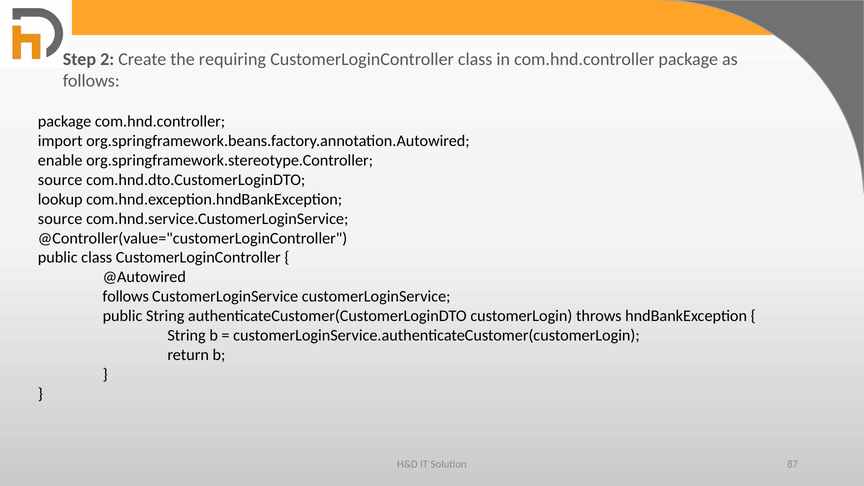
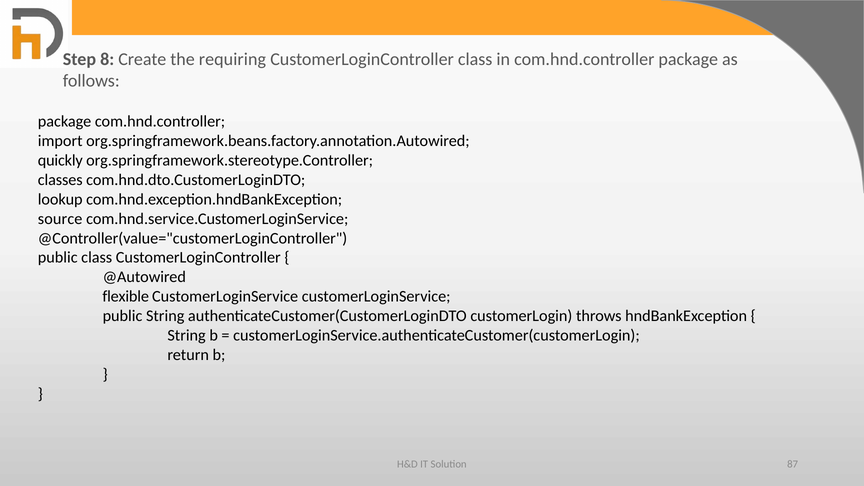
2: 2 -> 8 (107, 59)
enable: enable -> quickly (60, 160)
source: source -> classes (60, 180)
follows: follows -> flexible (126, 297)
